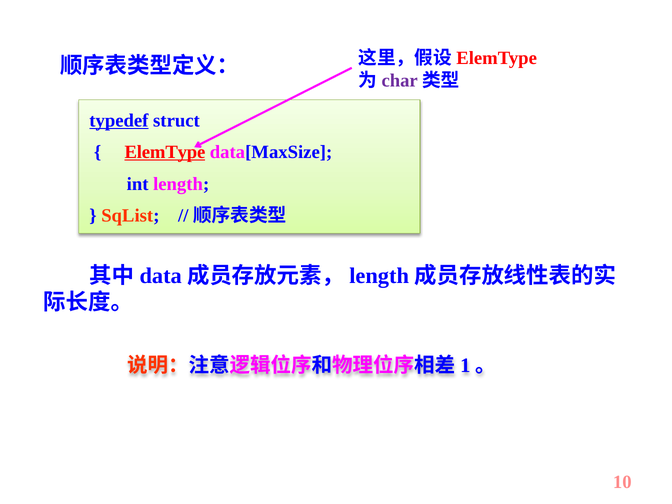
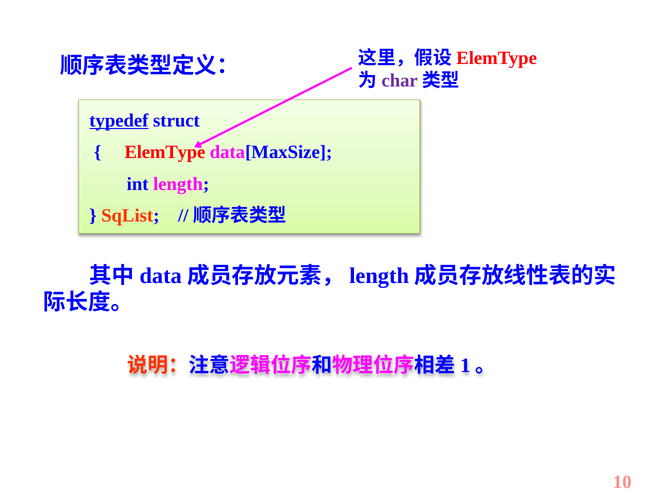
ElemType underline: present -> none (165, 152)
